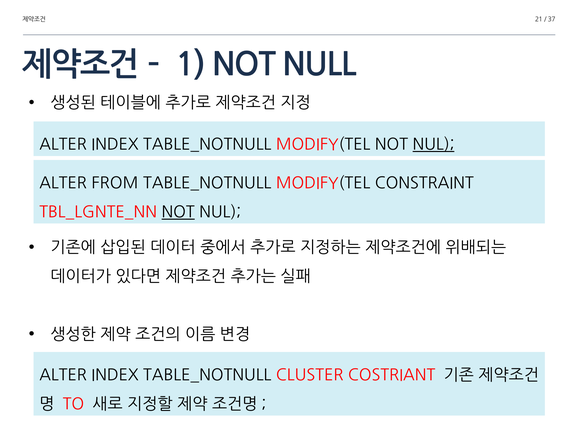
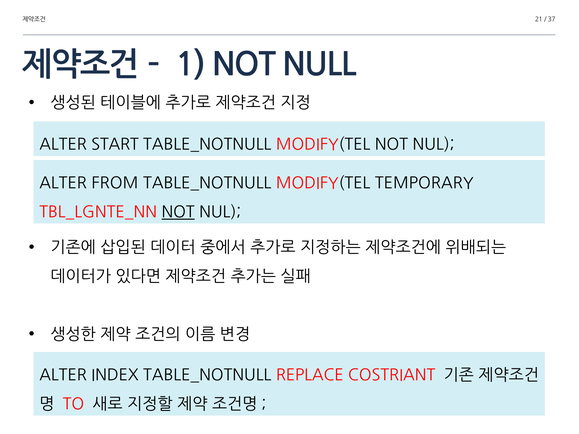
INDEX: INDEX -> START (115, 145)
NUL underline: present -> none (434, 145)
CONSTRAINT: CONSTRAINT -> TEMPORARY (424, 183)
CLUSTER: CLUSTER -> REPLACE (310, 375)
